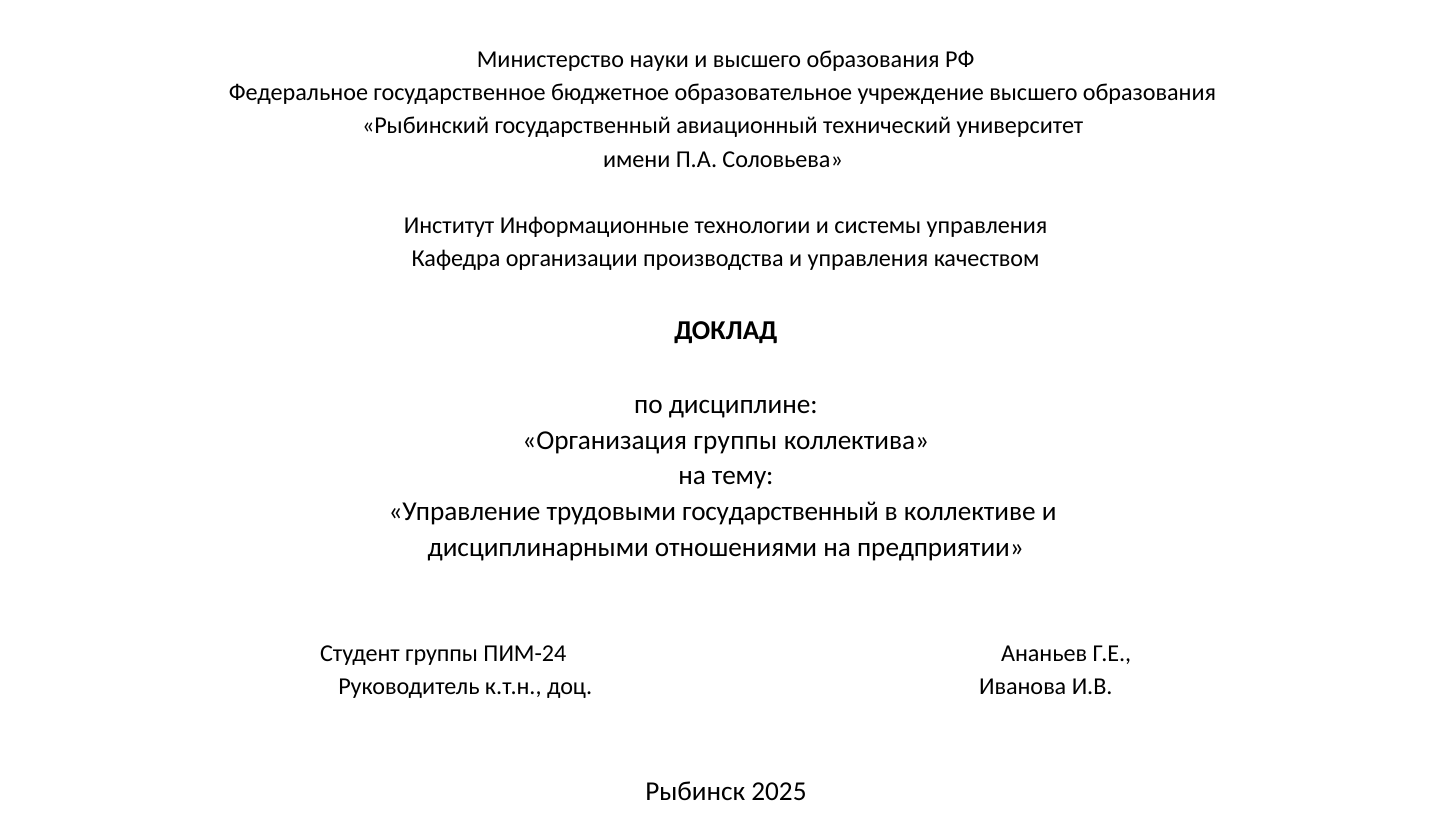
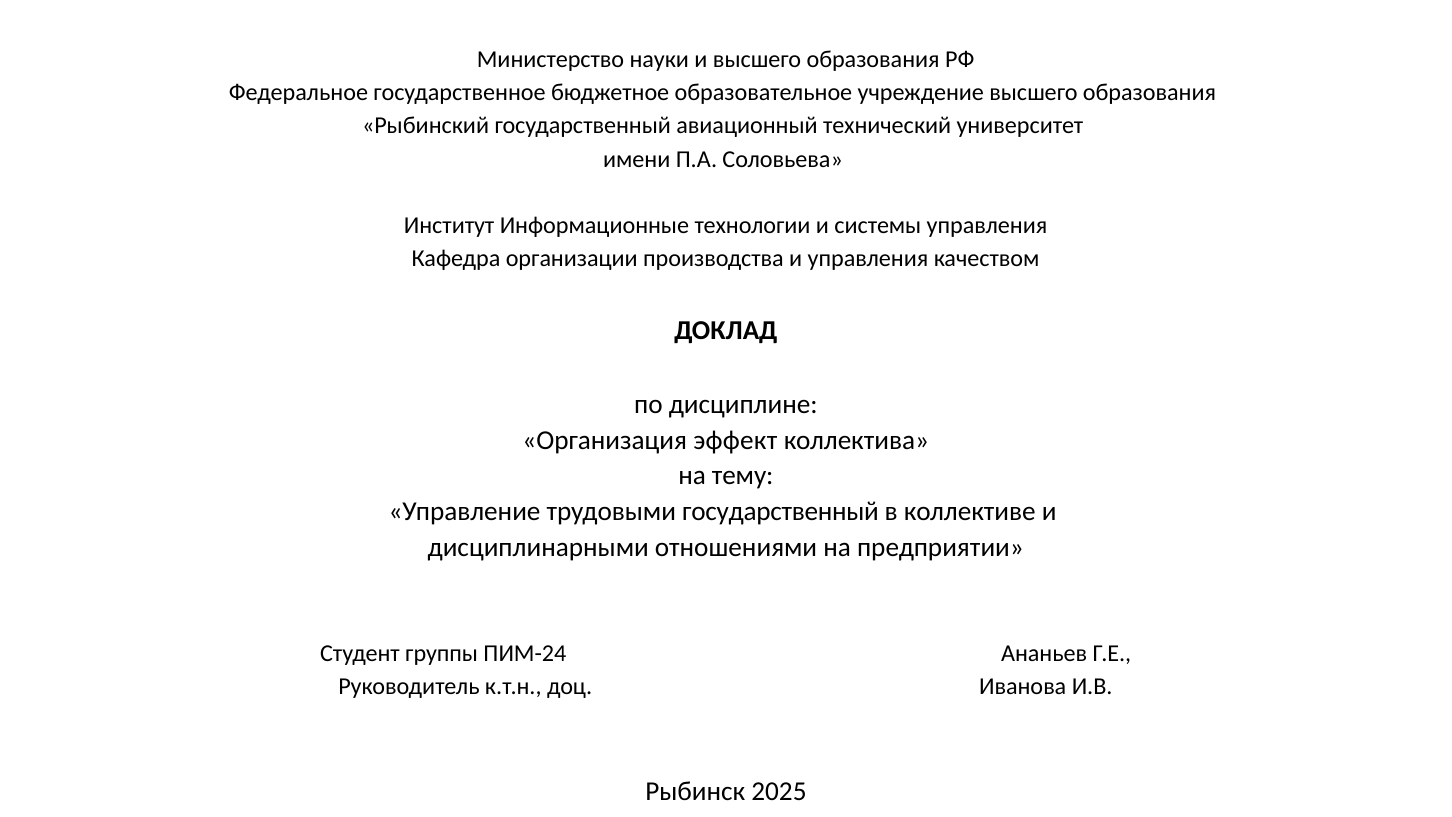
Организация группы: группы -> эффект (735, 440)
